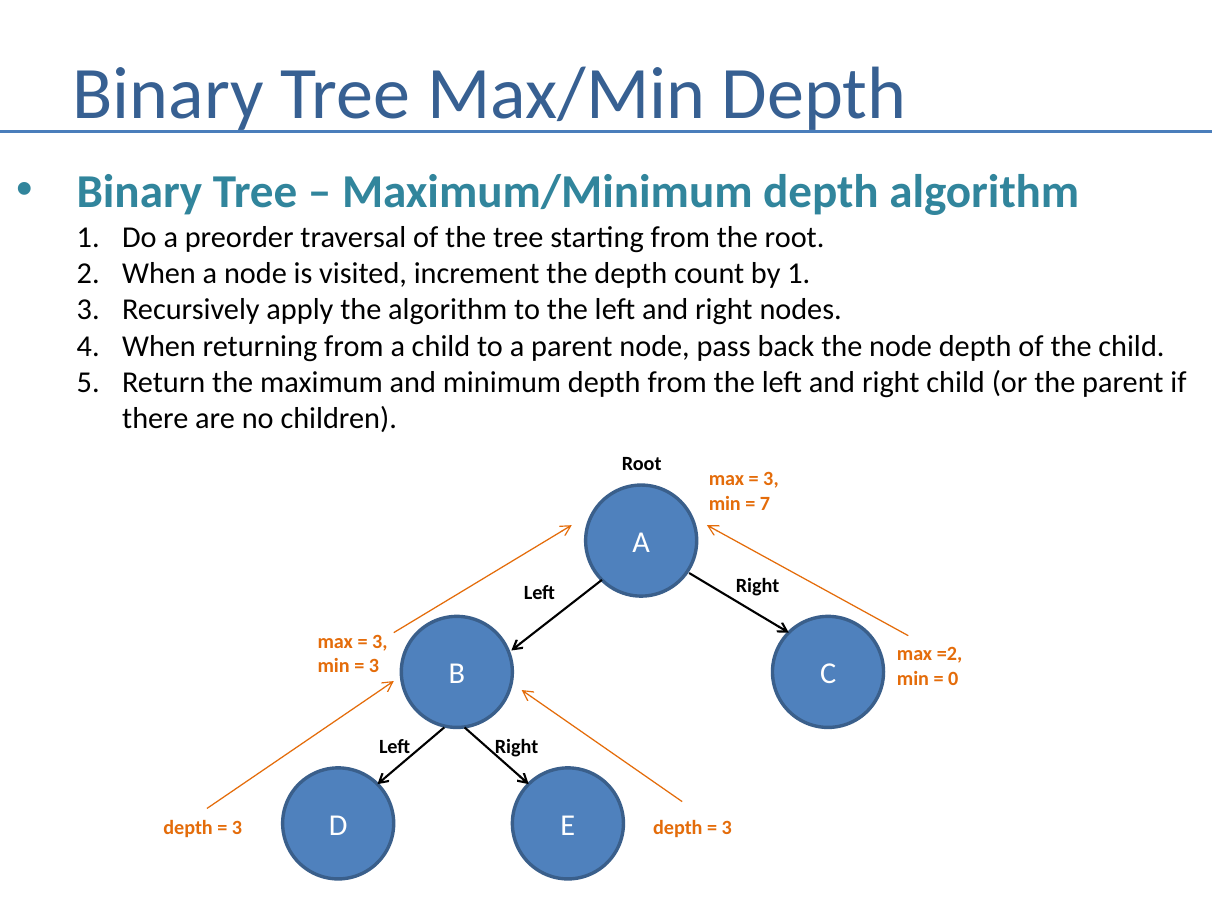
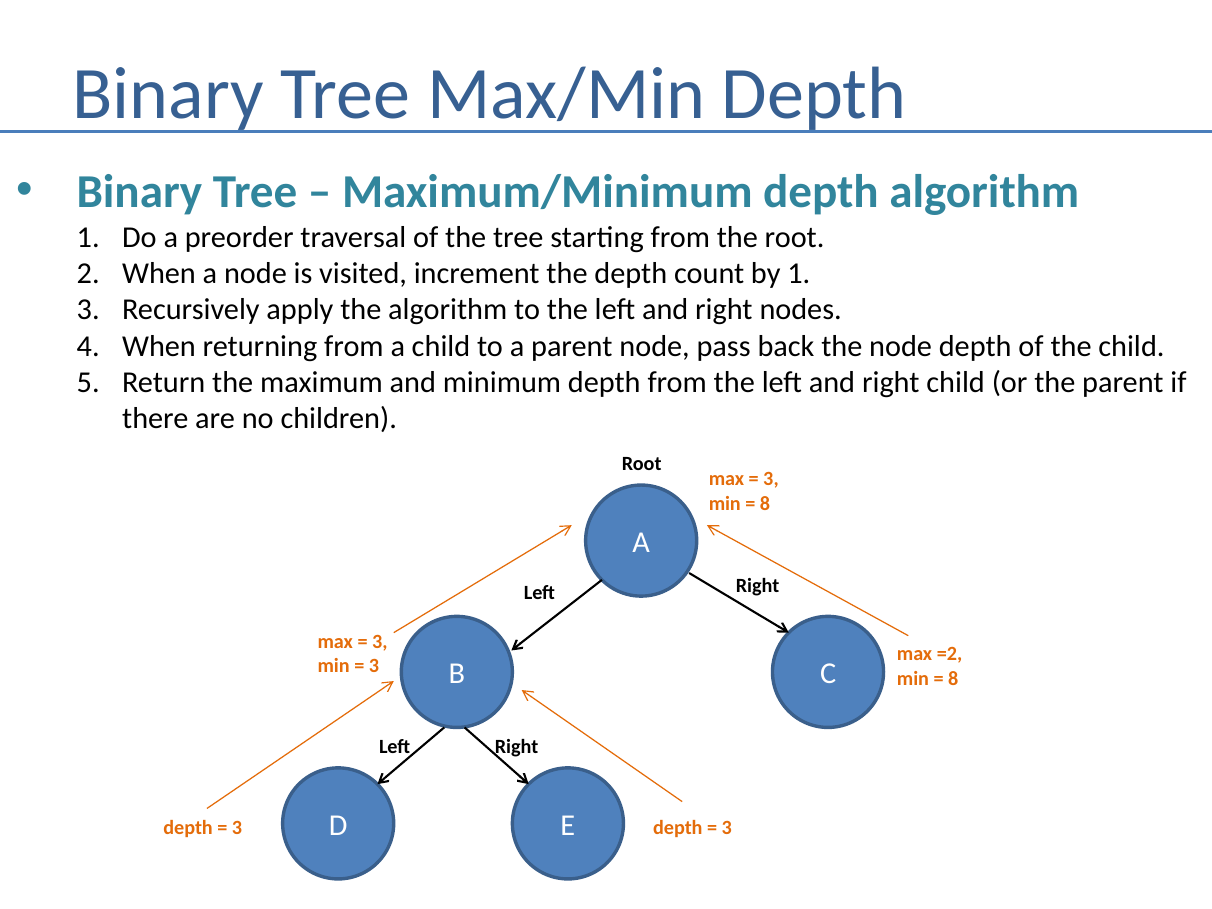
7: 7 -> 8 (765, 504)
0: 0 -> 8 (953, 678)
